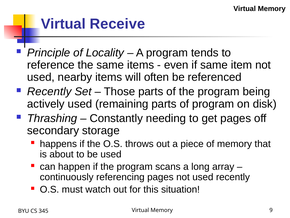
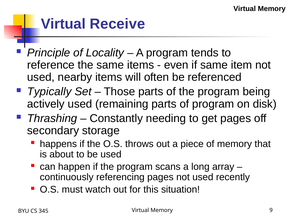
Recently: Recently -> Typically (49, 91)
